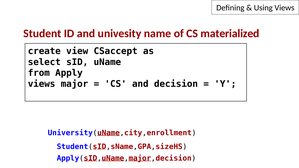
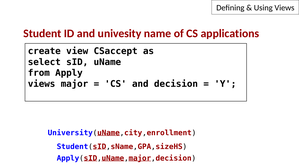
materialized: materialized -> applications (230, 33)
